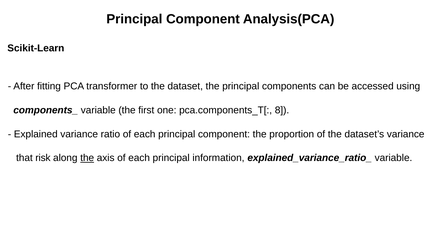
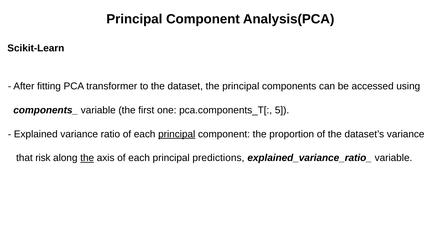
8: 8 -> 5 (282, 110)
principal underline: none -> present (177, 134)
information: information -> predictions (218, 158)
